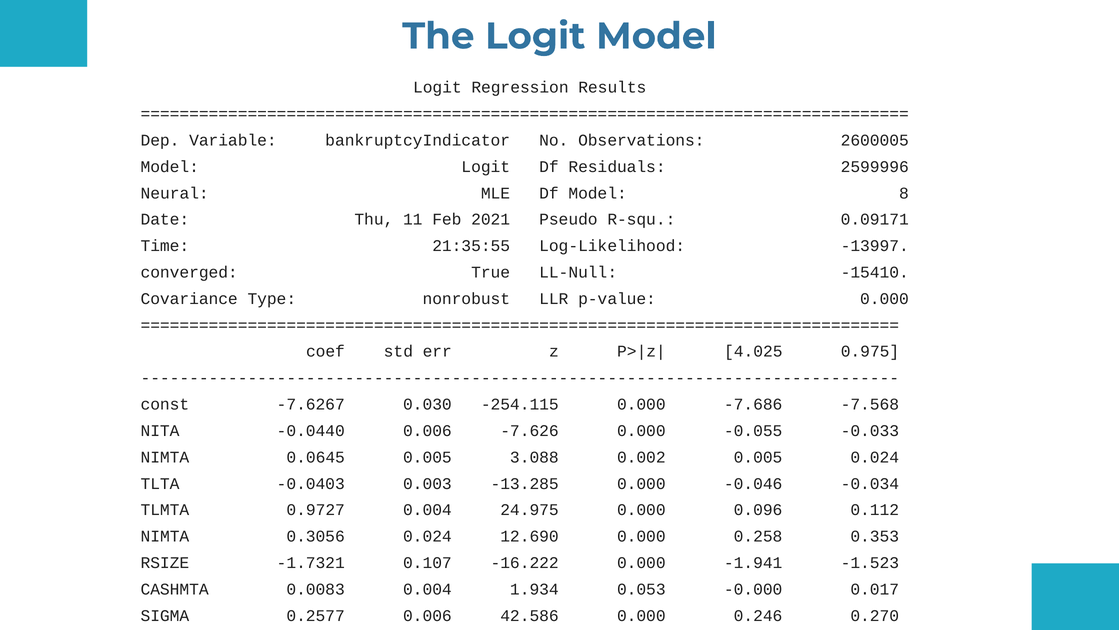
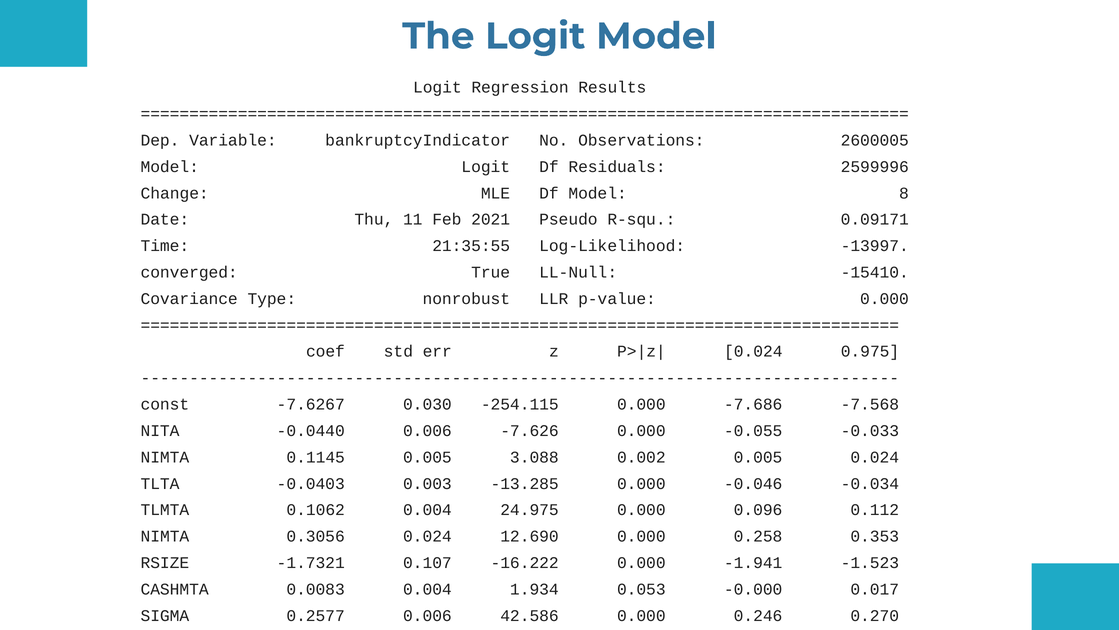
Neural: Neural -> Change (175, 193)
4.025: 4.025 -> 0.024 (753, 351)
0.0645: 0.0645 -> 0.1145 (316, 457)
0.9727: 0.9727 -> 0.1062 (316, 510)
